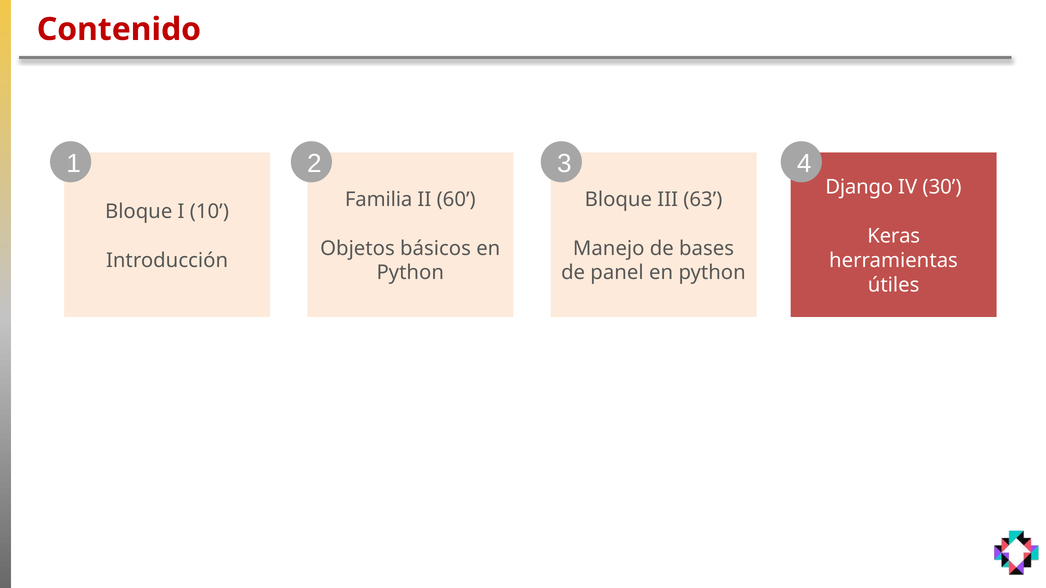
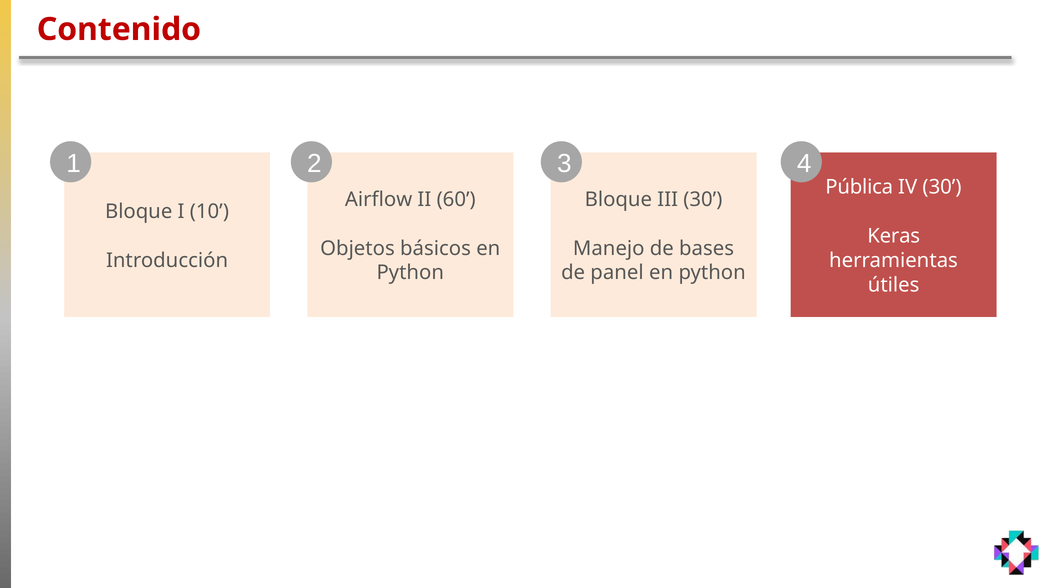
Django: Django -> Pública (859, 187)
Familia: Familia -> Airflow (379, 200)
III 63: 63 -> 30 (703, 200)
